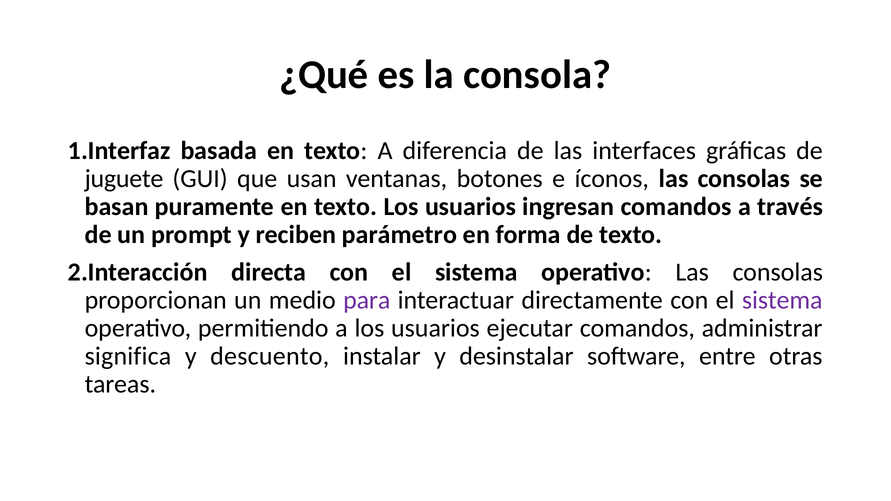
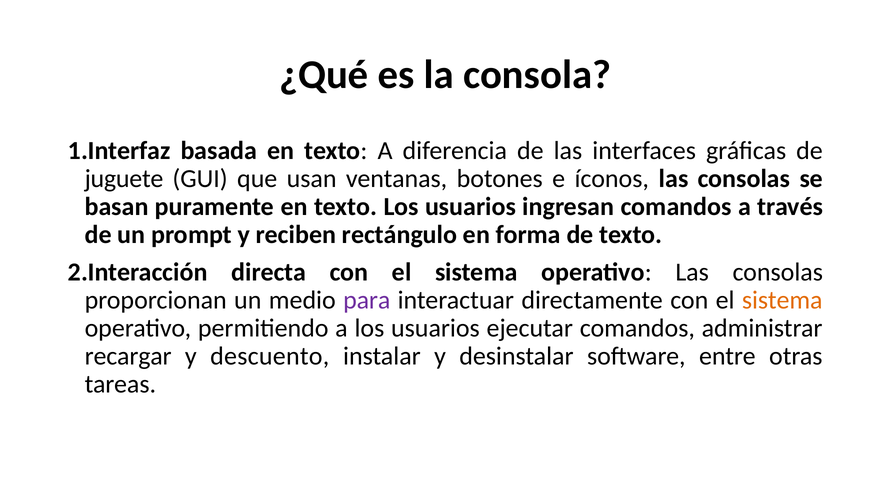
parámetro: parámetro -> rectángulo (399, 235)
sistema colour: purple -> orange (782, 300)
significa: significa -> recargar (128, 356)
